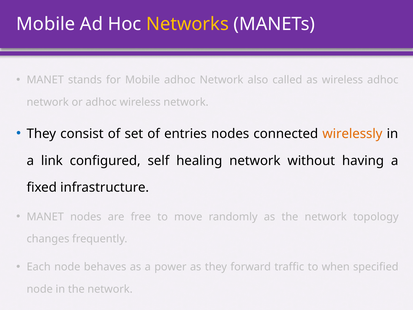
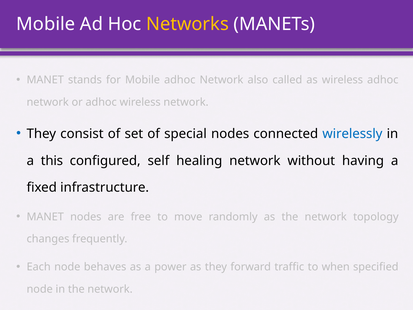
entries: entries -> special (186, 134)
wirelessly colour: orange -> blue (352, 134)
link: link -> this (52, 161)
